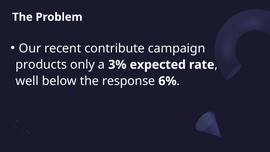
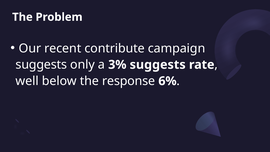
products: products -> suggests (41, 65)
3% expected: expected -> suggests (158, 65)
